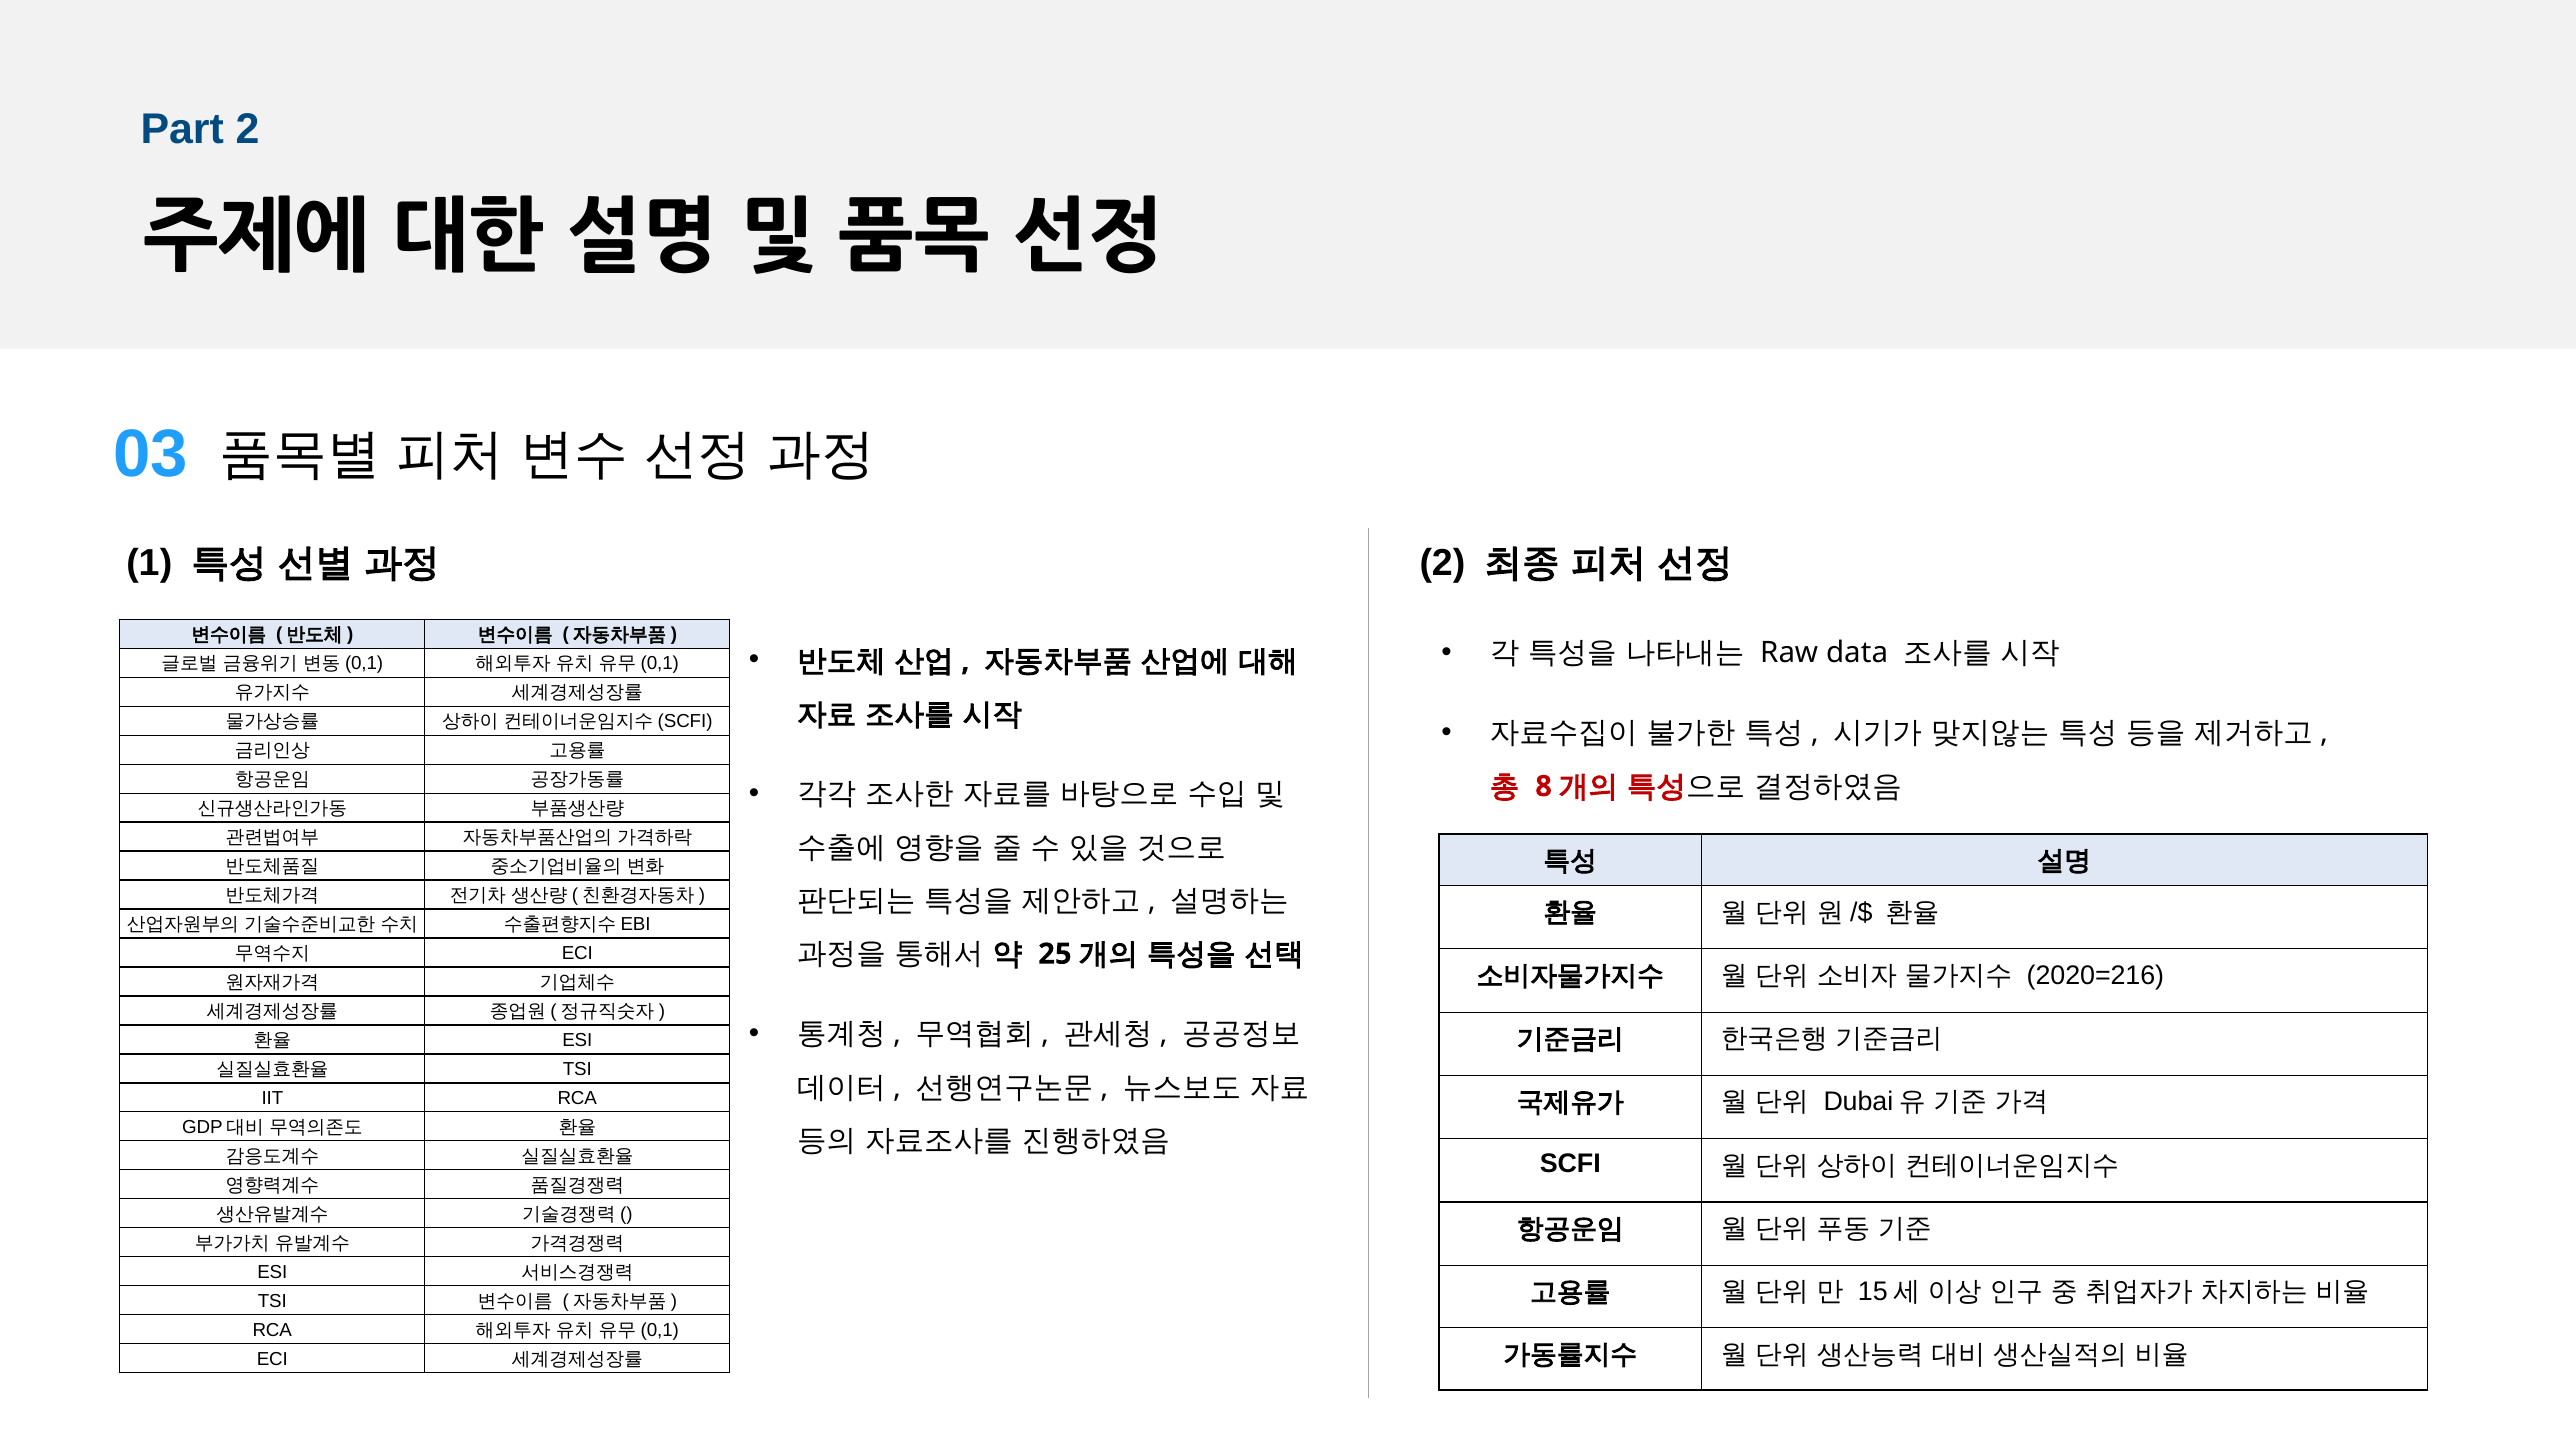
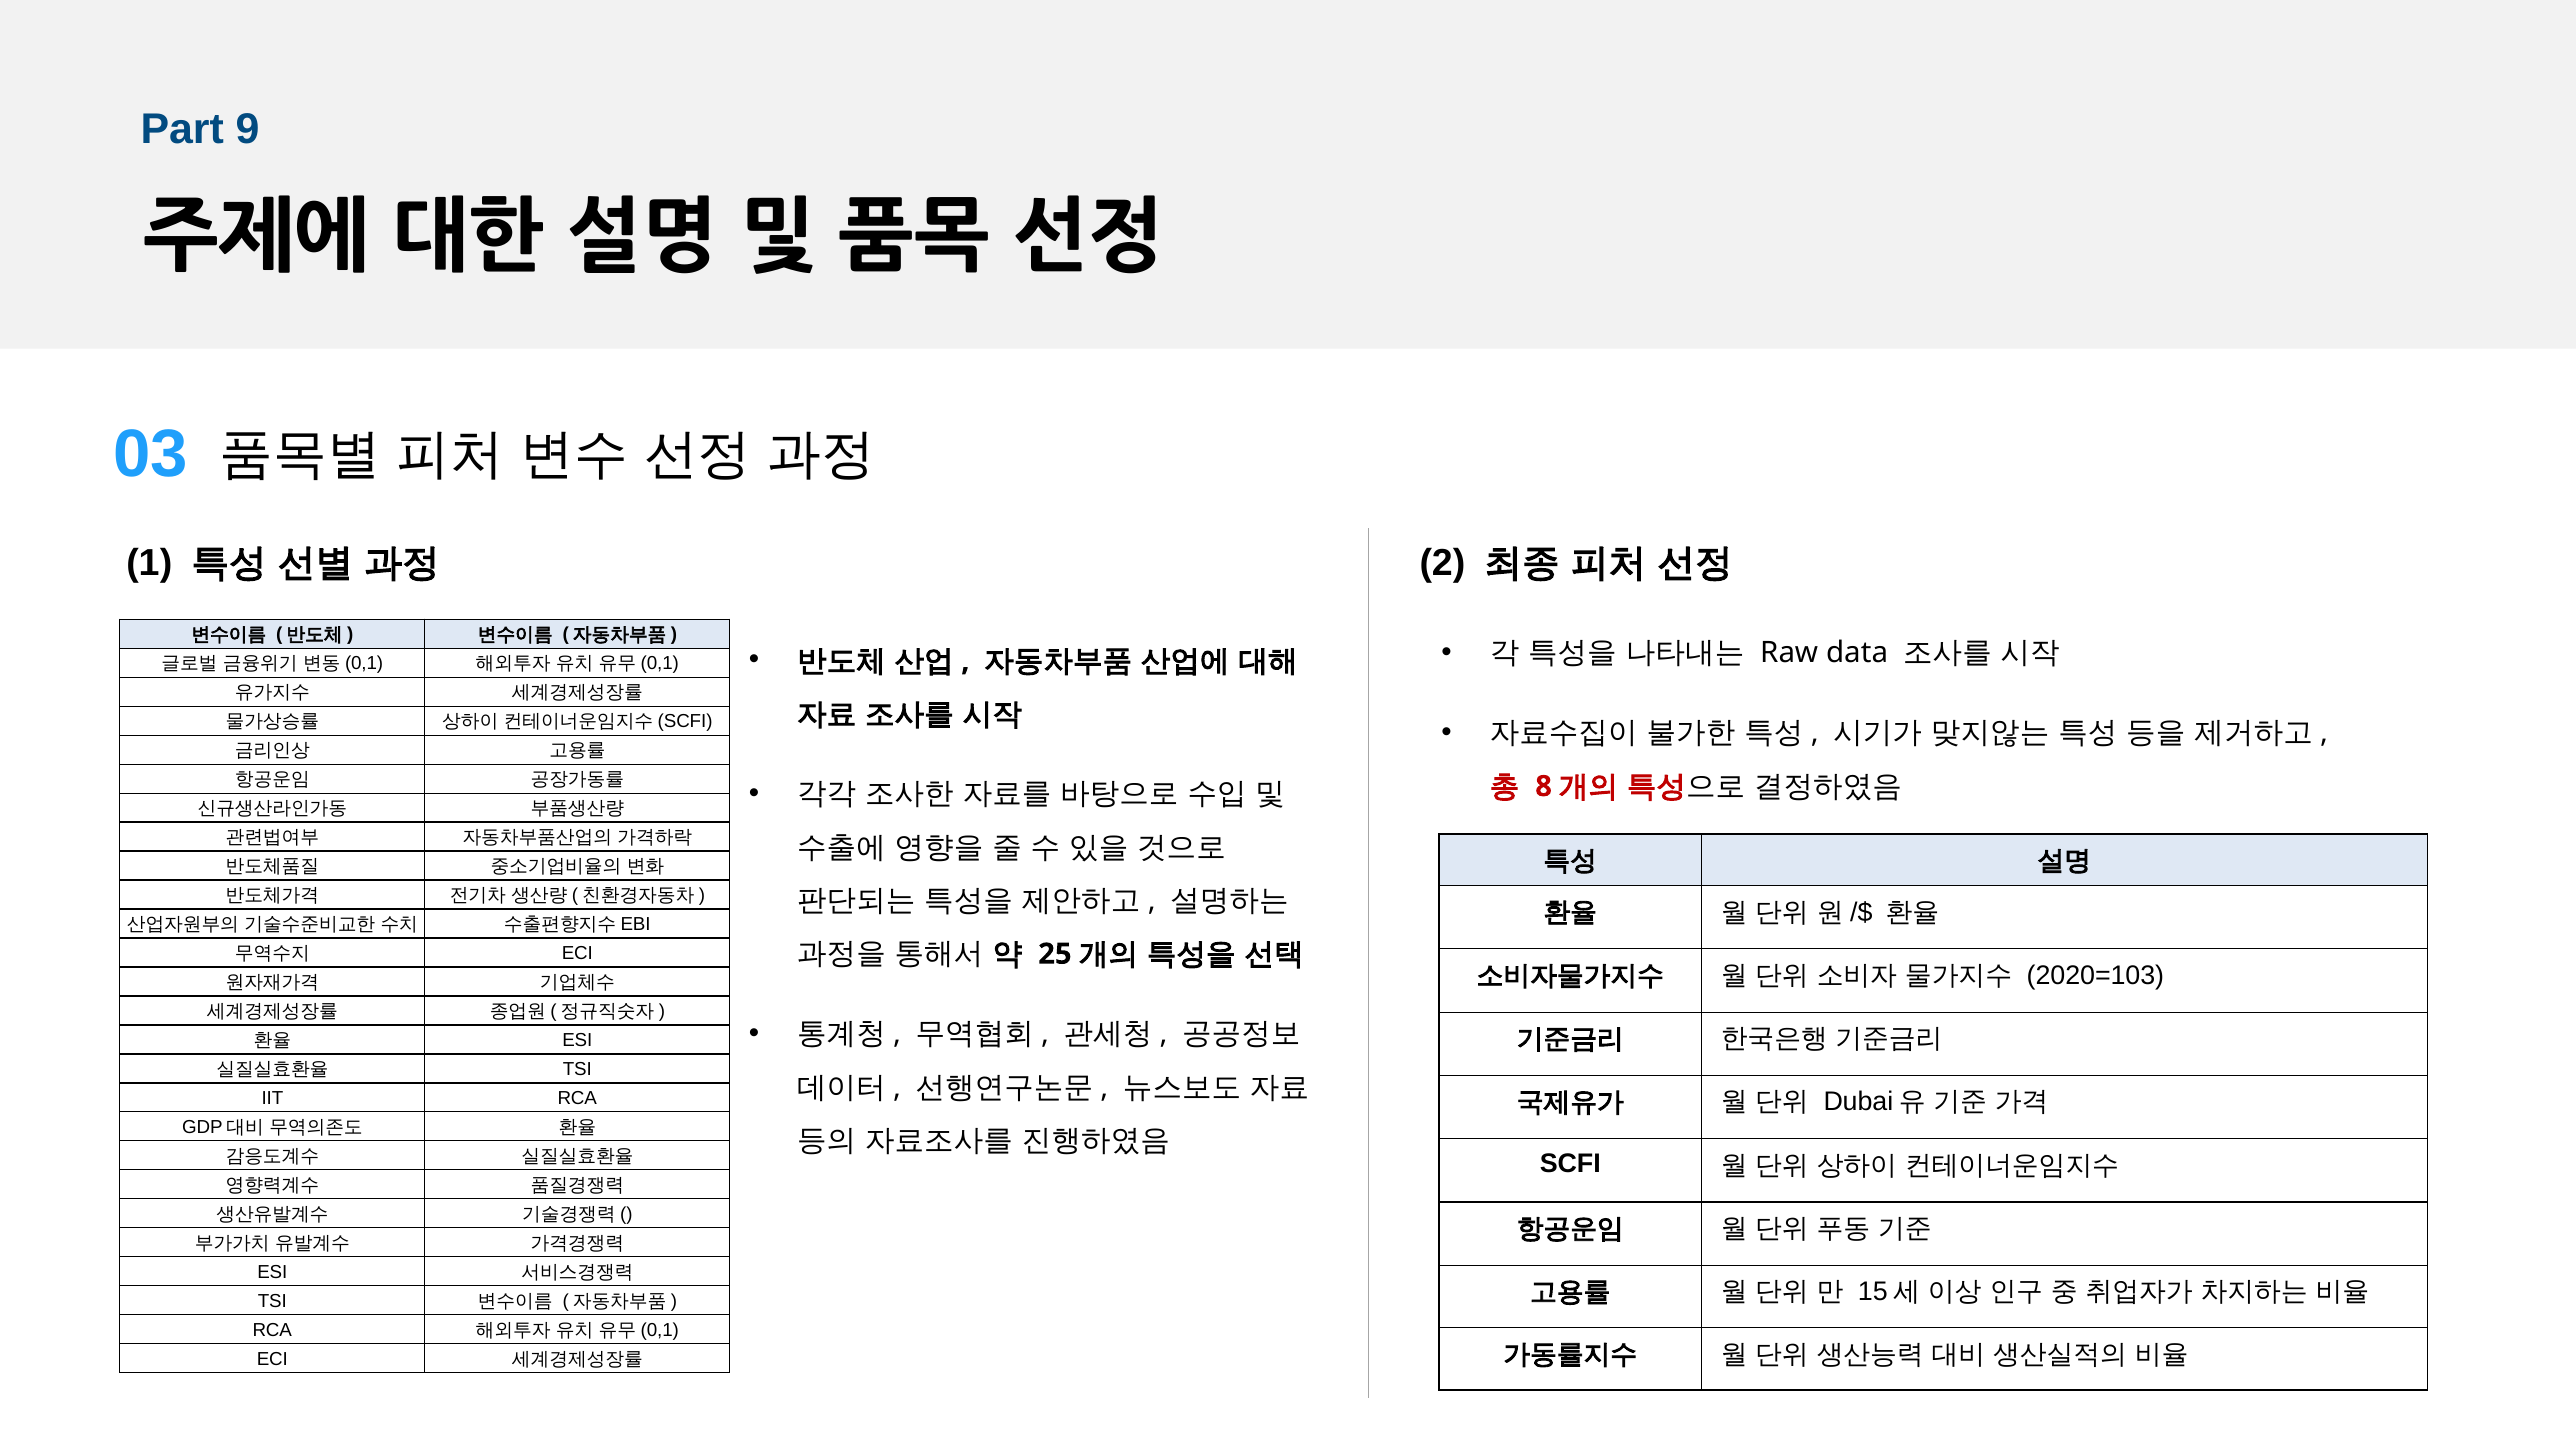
Part 2: 2 -> 9 (248, 129)
2020=216: 2020=216 -> 2020=103 (2095, 975)
